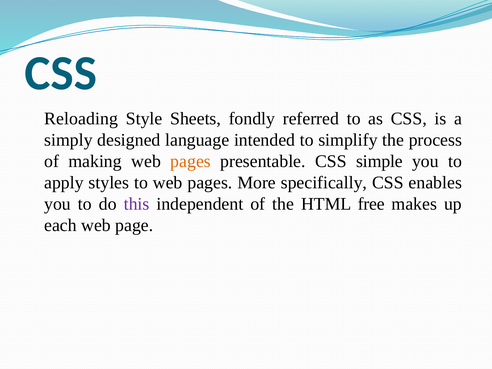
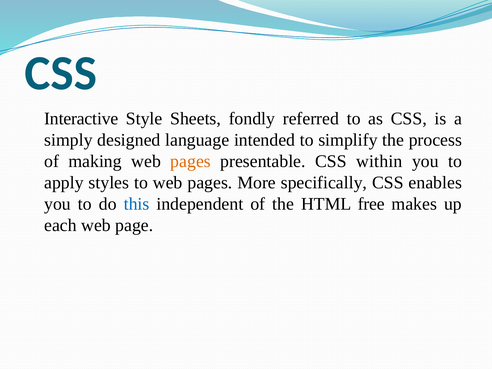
Reloading: Reloading -> Interactive (81, 118)
simple: simple -> within (379, 161)
this colour: purple -> blue (137, 204)
